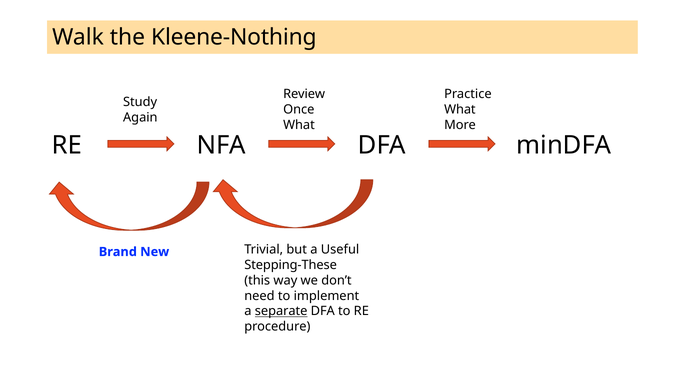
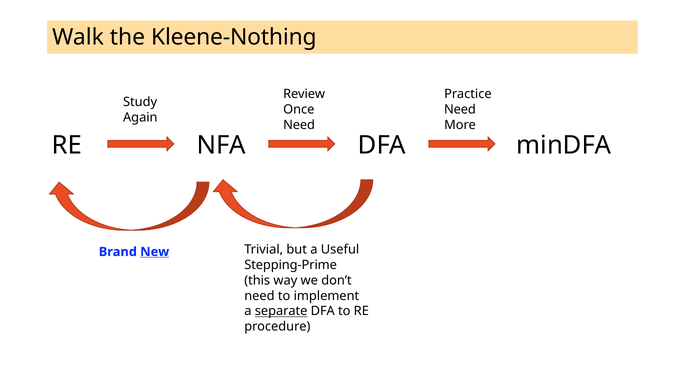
What: What -> Need (460, 110)
What: What -> Need (299, 125)
New underline: none -> present (155, 252)
Stepping-These: Stepping-These -> Stepping-Prime (291, 265)
